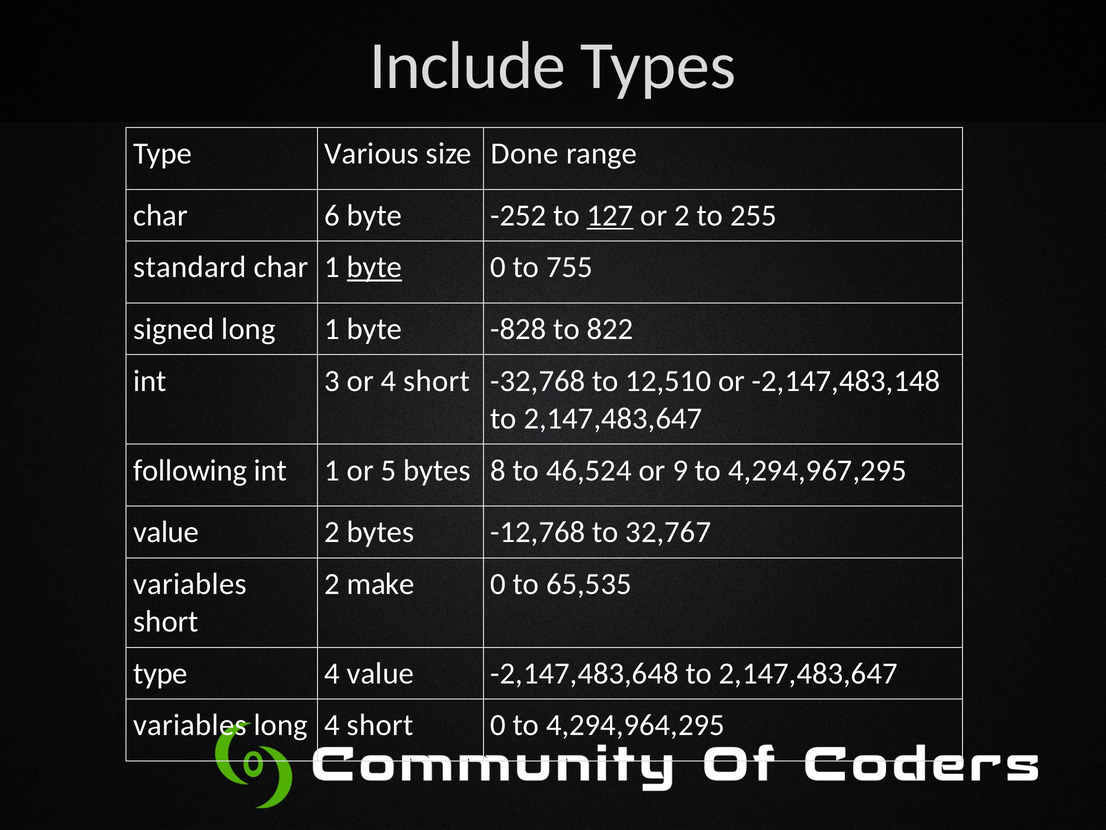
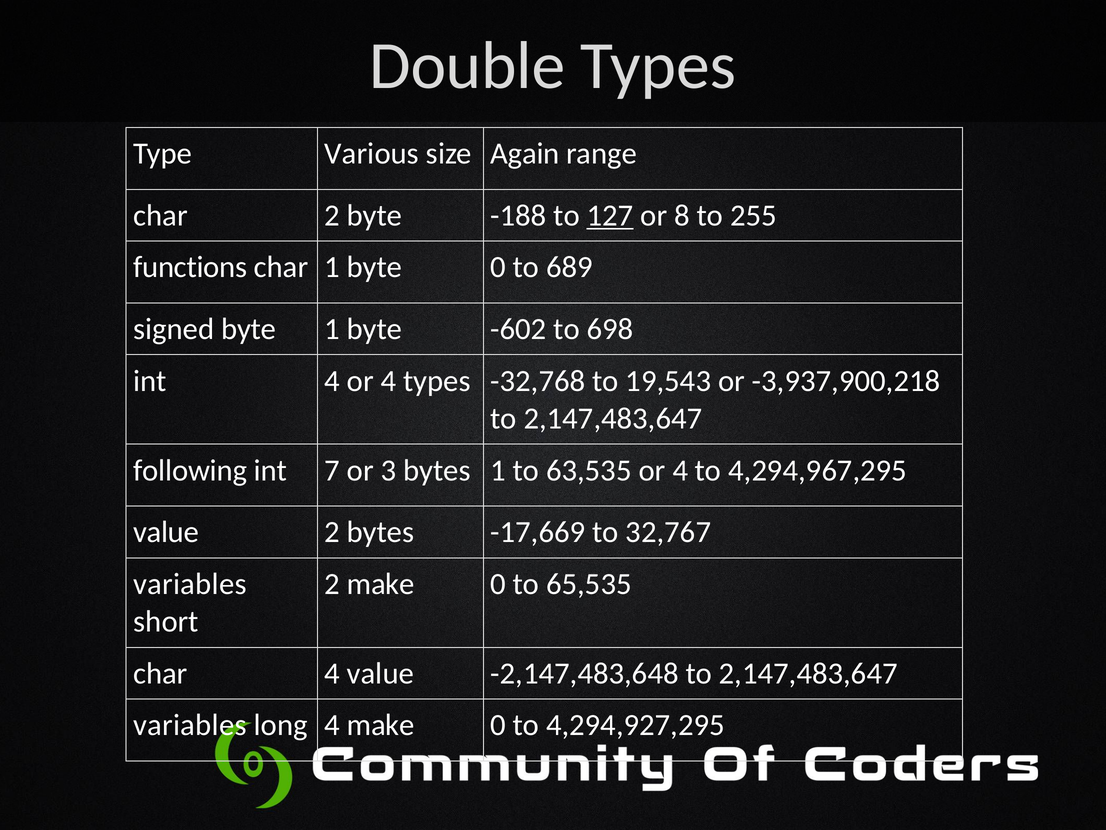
Include: Include -> Double (467, 66)
Done: Done -> Again (525, 154)
char 6: 6 -> 2 (332, 215)
-252: -252 -> -188 (518, 215)
or 2: 2 -> 8 (682, 215)
standard: standard -> functions (190, 267)
byte underline: present -> none (374, 267)
755: 755 -> 689 (569, 267)
signed long: long -> byte (249, 329)
-828: -828 -> -602 (518, 329)
822: 822 -> 698 (610, 329)
int 3: 3 -> 4 (332, 381)
or 4 short: short -> types (437, 381)
12,510: 12,510 -> 19,543 (668, 381)
-2,147,483,148: -2,147,483,148 -> -3,937,900,218 (846, 381)
int 1: 1 -> 7 (332, 470)
5: 5 -> 3 (388, 470)
bytes 8: 8 -> 1 (498, 470)
46,524: 46,524 -> 63,535 (589, 470)
9: 9 -> 4 (680, 470)
-12,768: -12,768 -> -17,669 (538, 532)
type: type -> char (160, 673)
long 4 short: short -> make (381, 725)
4,294,964,295: 4,294,964,295 -> 4,294,927,295 (635, 725)
